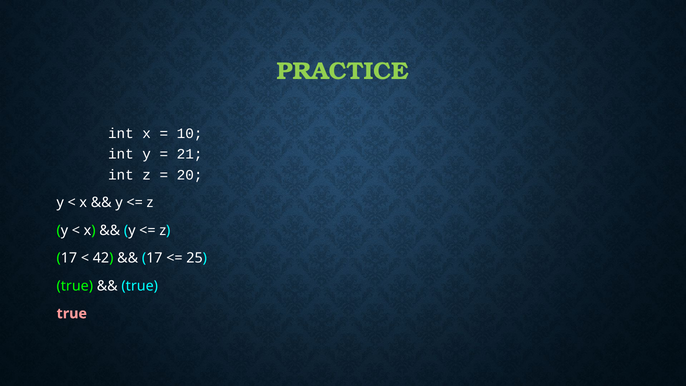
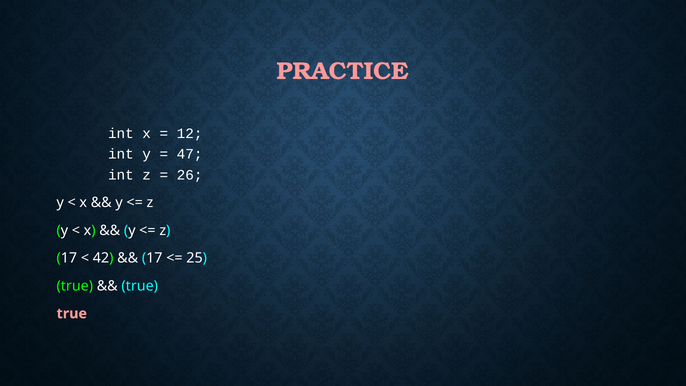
PRACTICE colour: light green -> pink (343, 71)
10: 10 -> 12 (190, 134)
21: 21 -> 47 (190, 154)
20: 20 -> 26 (190, 175)
